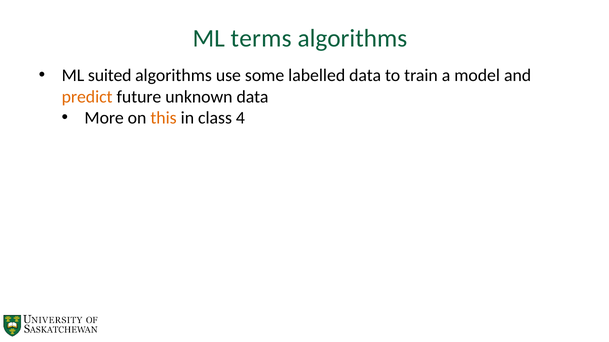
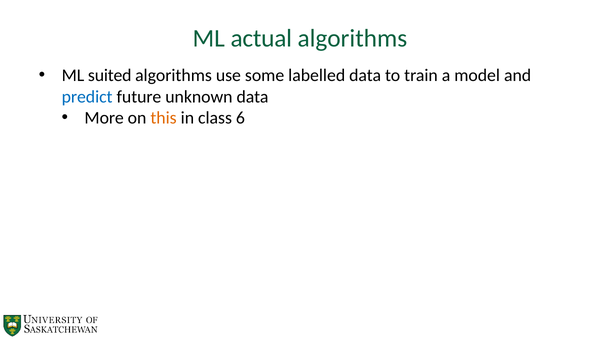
terms: terms -> actual (261, 38)
predict colour: orange -> blue (87, 97)
4: 4 -> 6 (240, 118)
